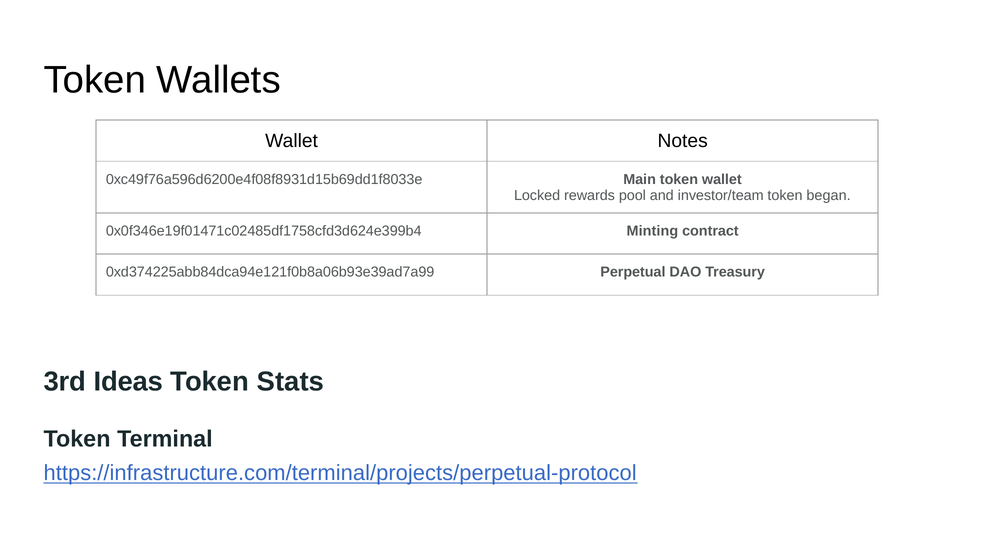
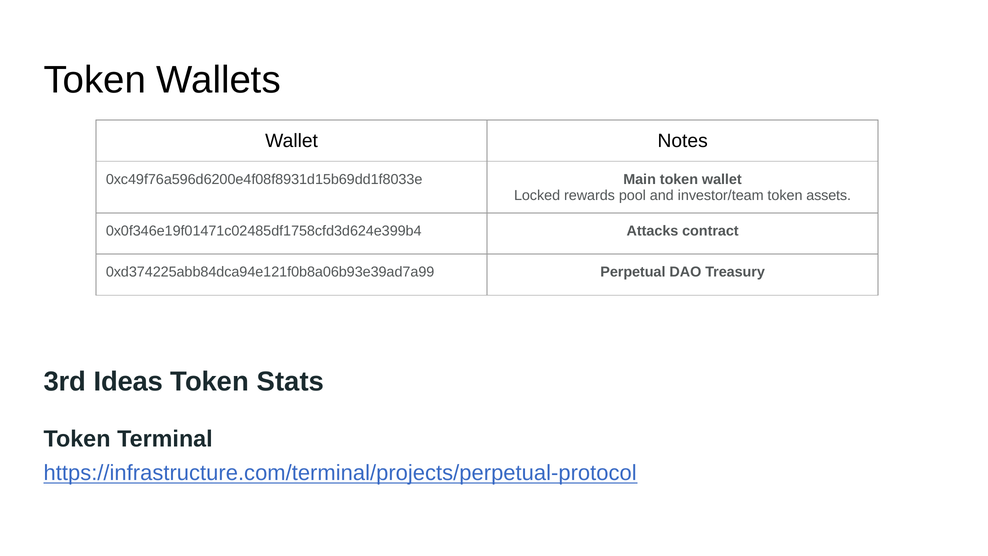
began: began -> assets (829, 195)
Minting: Minting -> Attacks (652, 231)
